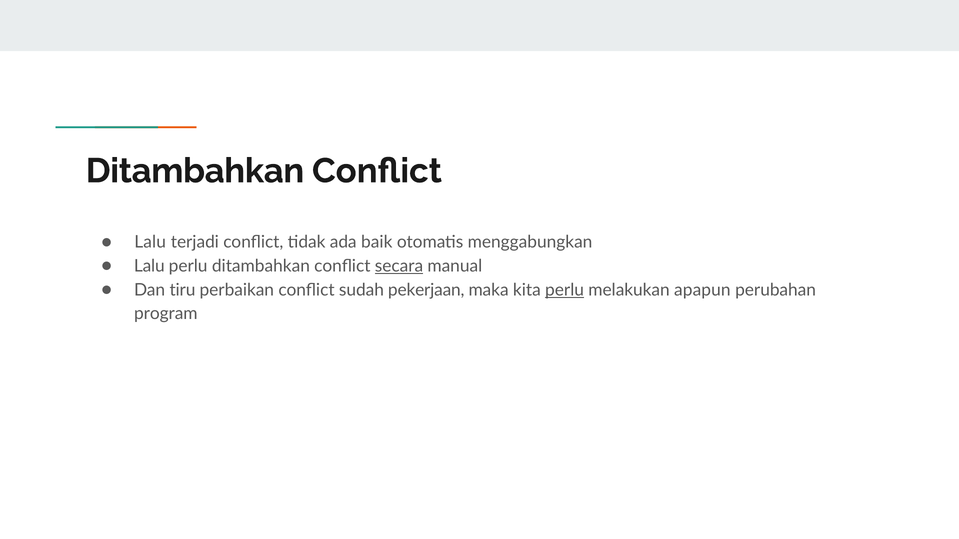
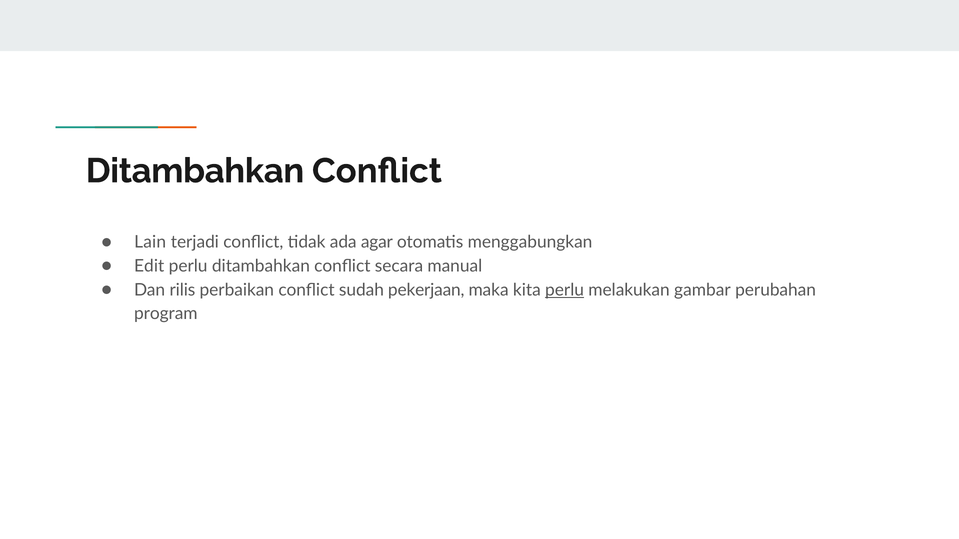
Lalu: Lalu -> Lain (150, 242)
baik: baik -> agar (377, 242)
Lalu: Lalu -> Edit (149, 266)
secara underline: present -> none (399, 266)
tiru: tiru -> rilis (182, 290)
apapun: apapun -> gambar (702, 290)
